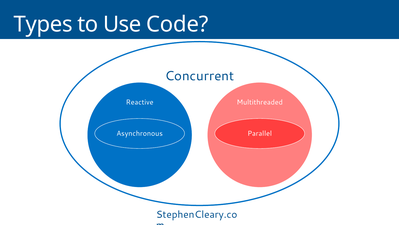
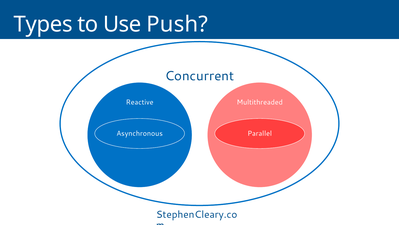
Code: Code -> Push (177, 24)
